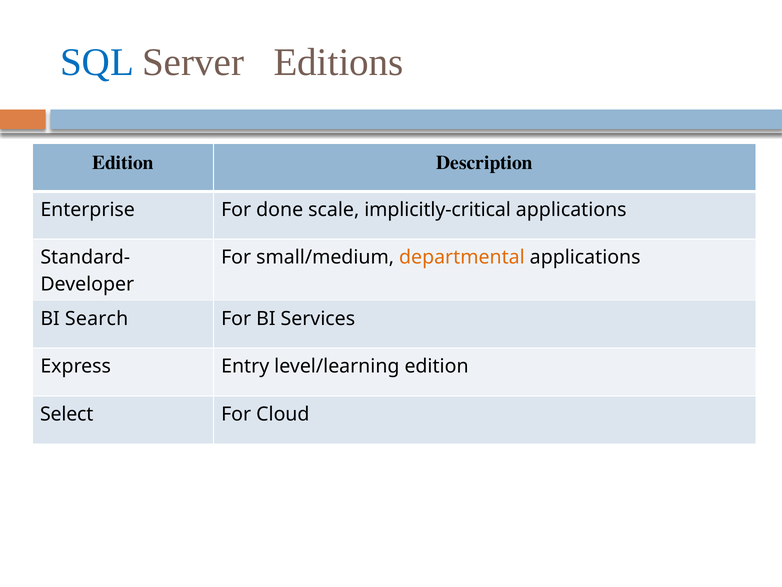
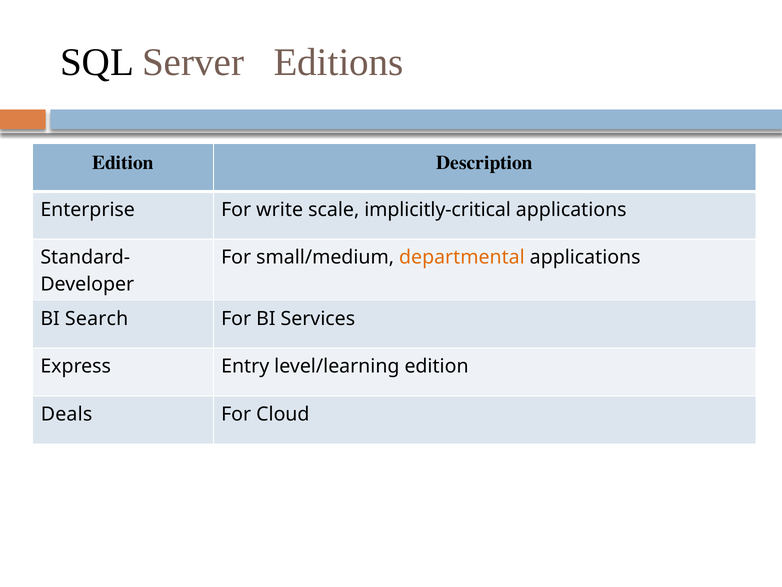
SQL colour: blue -> black (97, 62)
done: done -> write (280, 209)
Select: Select -> Deals (67, 414)
